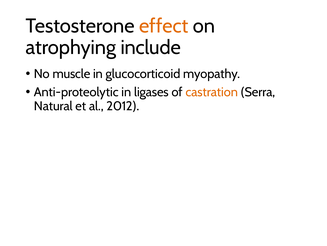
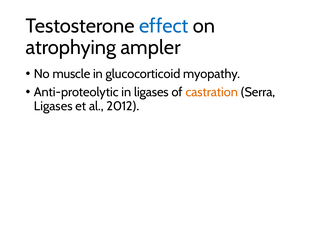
effect colour: orange -> blue (164, 26)
include: include -> ampler (151, 47)
Natural: Natural -> Ligases (53, 106)
